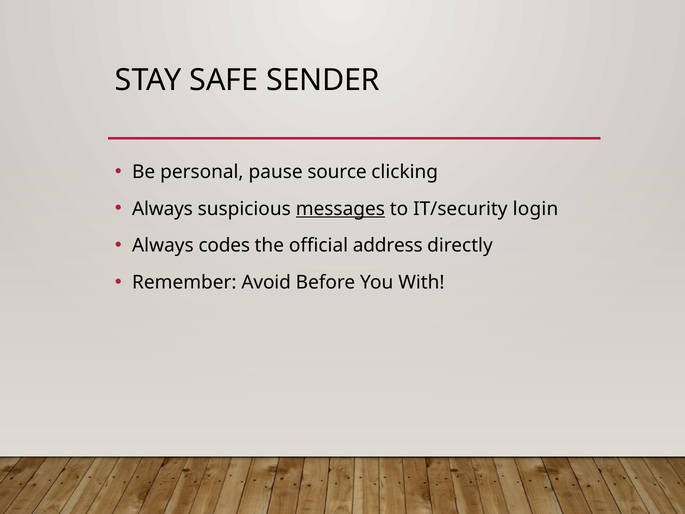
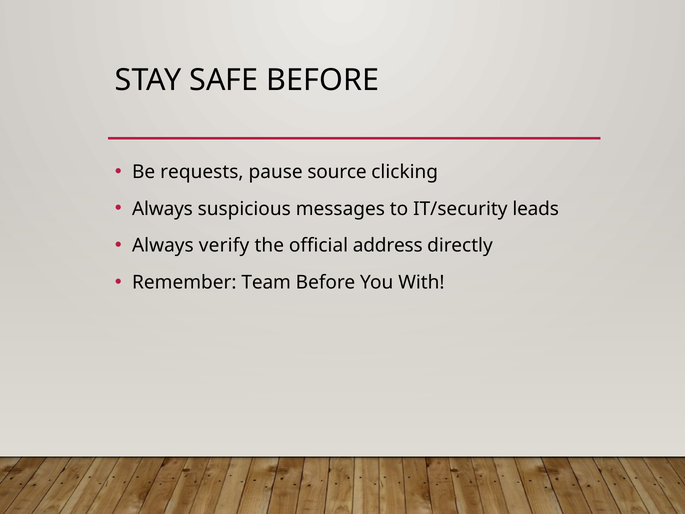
SAFE SENDER: SENDER -> BEFORE (323, 80)
personal: personal -> requests (202, 172)
messages underline: present -> none (340, 209)
login: login -> leads (536, 209)
codes: codes -> verify (224, 246)
Avoid: Avoid -> Team (266, 282)
